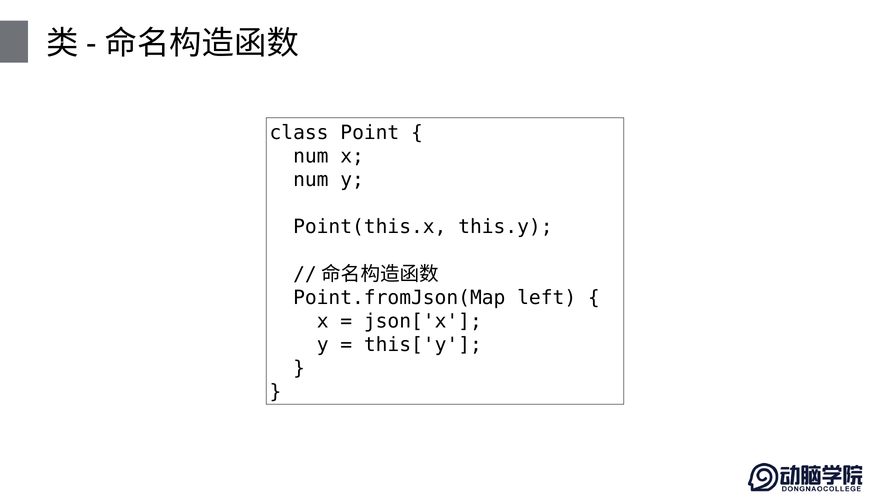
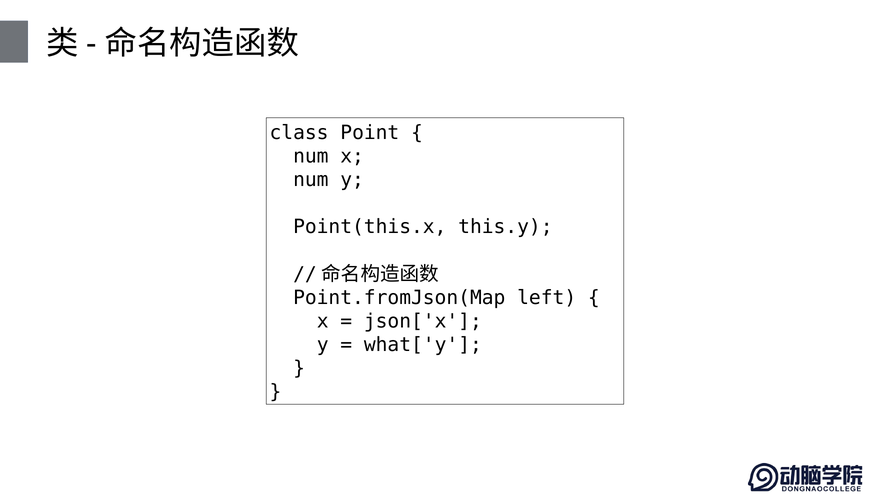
this['y: this['y -> what['y (423, 345)
